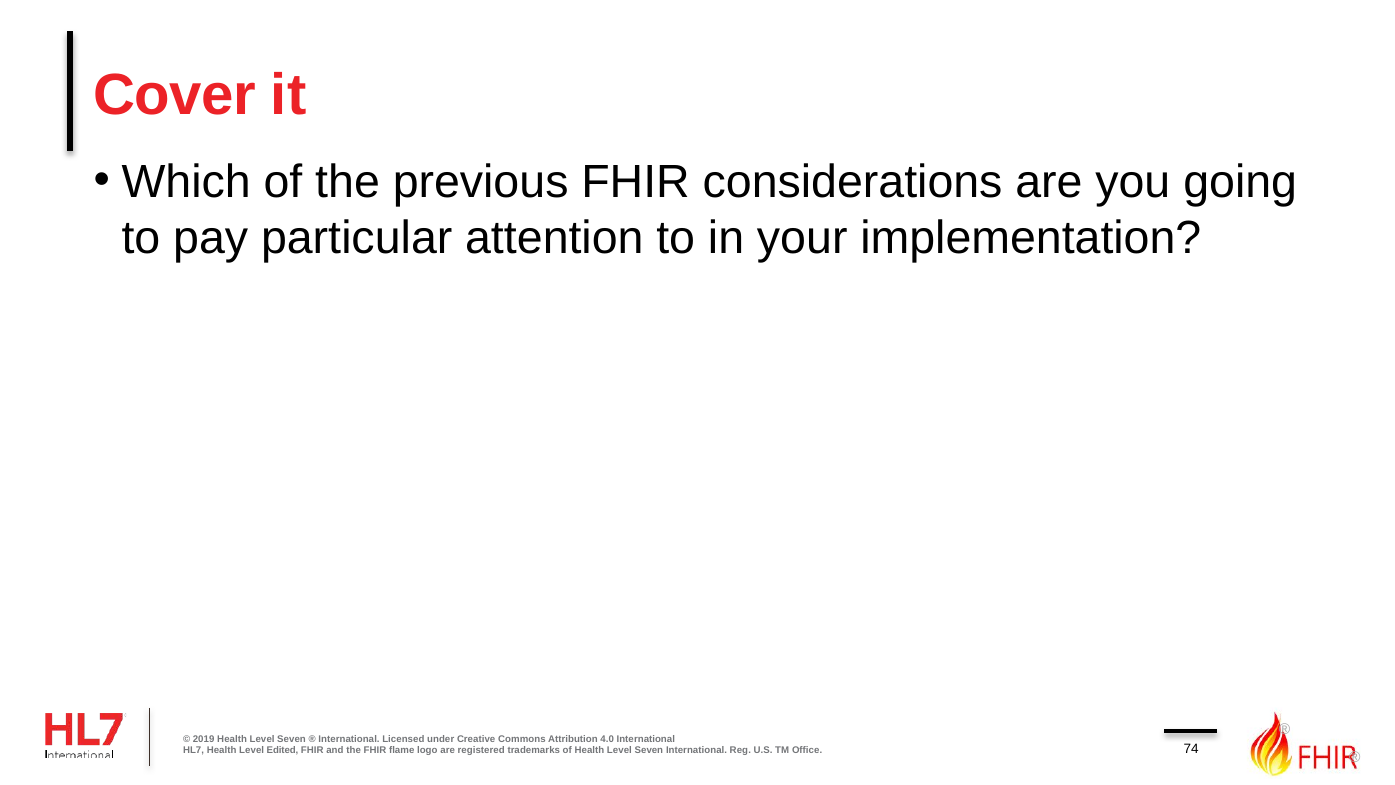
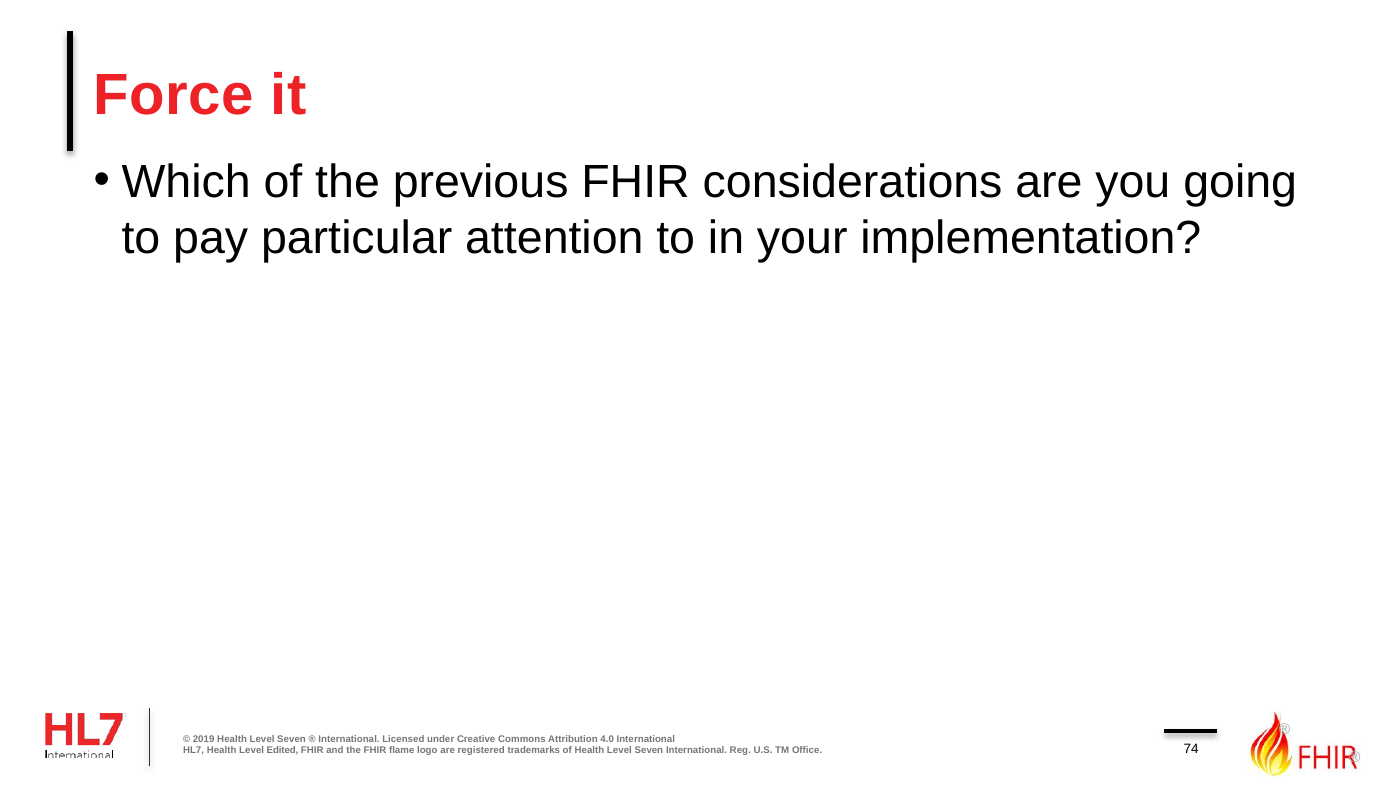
Cover: Cover -> Force (174, 95)
